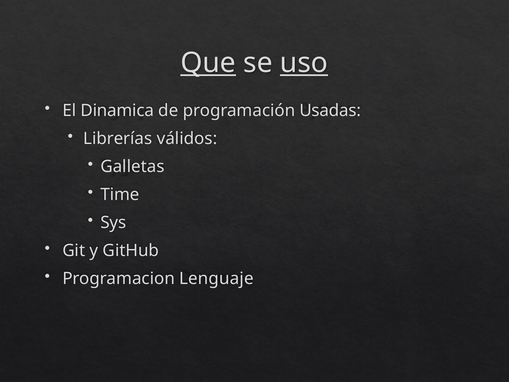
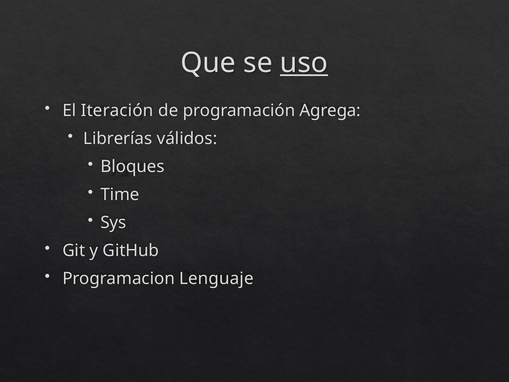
Que underline: present -> none (208, 63)
Dinamica: Dinamica -> Iteración (117, 110)
Usadas: Usadas -> Agrega (330, 110)
Galletas: Galletas -> Bloques (133, 166)
